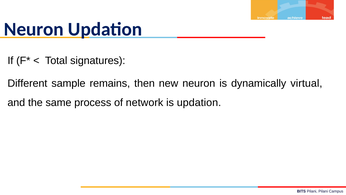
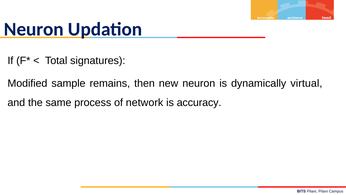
Different: Different -> Modified (27, 83)
is updation: updation -> accuracy (199, 102)
